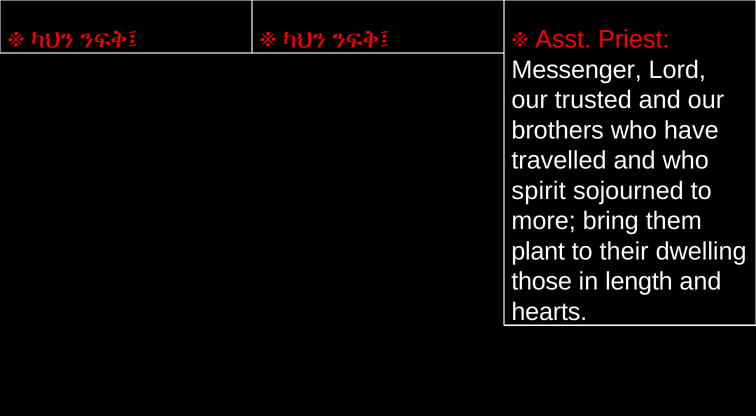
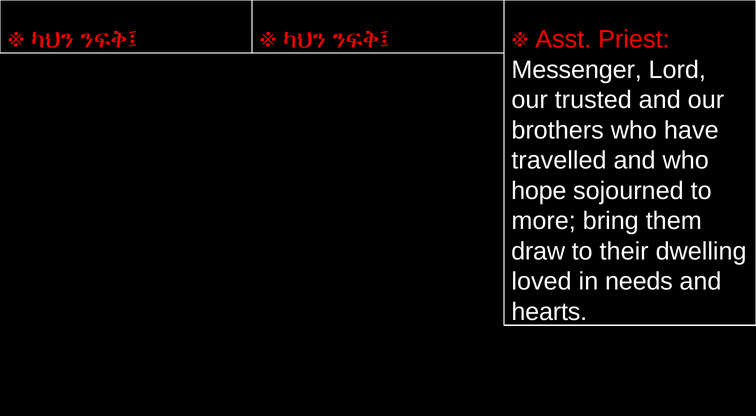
spirit: spirit -> hope (539, 191)
plant: plant -> draw (538, 251)
those: those -> loved (542, 281)
length: length -> needs (639, 281)
